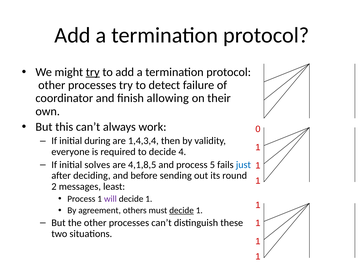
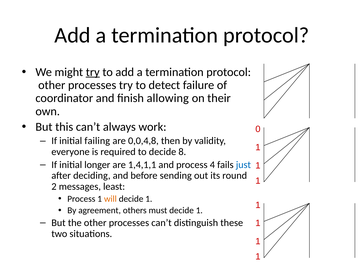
during: during -> failing (97, 141)
1,4,3,4: 1,4,3,4 -> 0,0,4,8 (143, 141)
4: 4 -> 8 (182, 152)
solves: solves -> longer (97, 165)
4,1,8,5: 4,1,8,5 -> 1,4,1,1 (142, 165)
5: 5 -> 4 (212, 165)
will colour: purple -> orange (110, 199)
decide underline: present -> none (182, 210)
